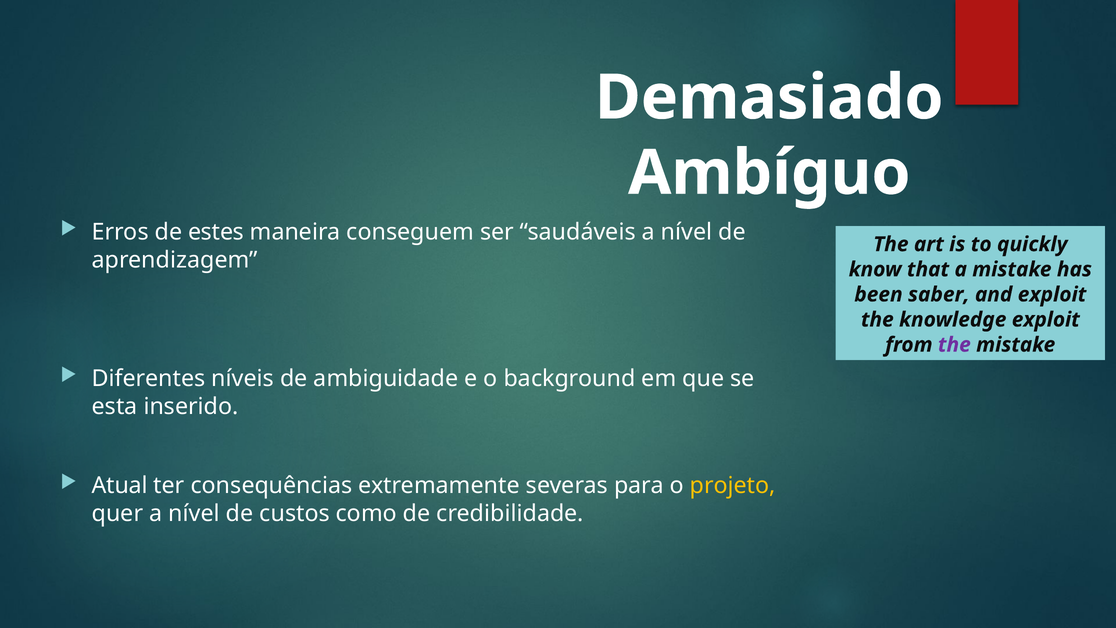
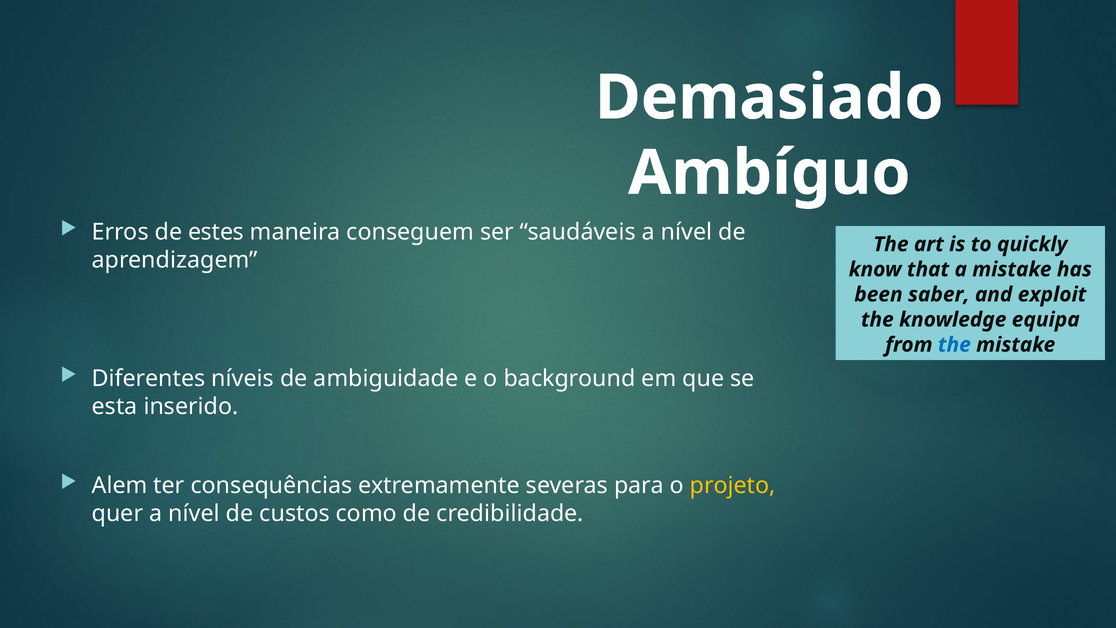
knowledge exploit: exploit -> equipa (1046, 320)
the colour: purple -> blue (954, 345)
Atual: Atual -> Alem (120, 485)
